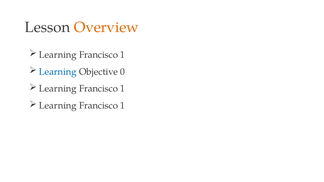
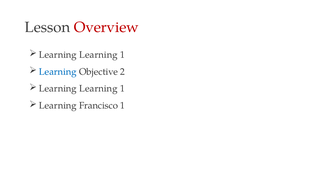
Overview colour: orange -> red (106, 27)
Francisco: Francisco -> Learning (98, 55)
0: 0 -> 2 (123, 72)
Francisco: Francisco -> Learning (98, 89)
